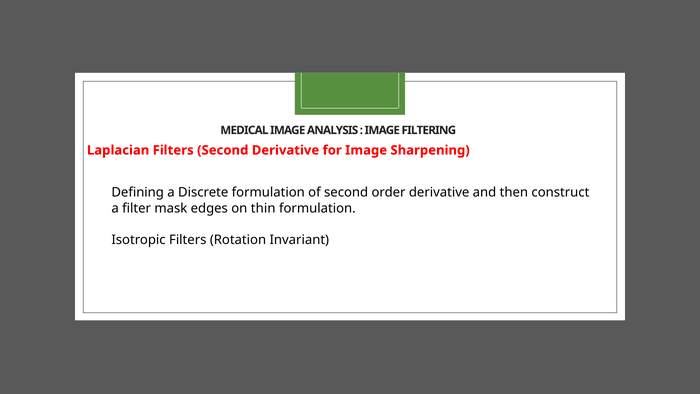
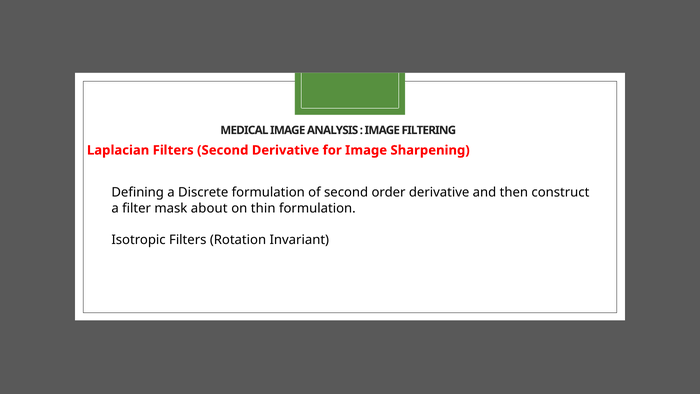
edges: edges -> about (209, 208)
